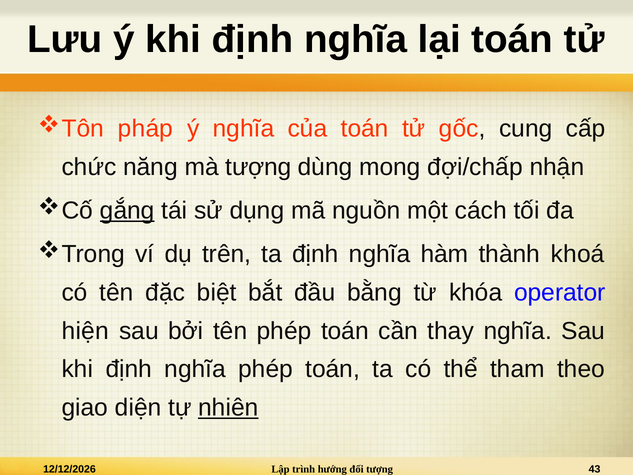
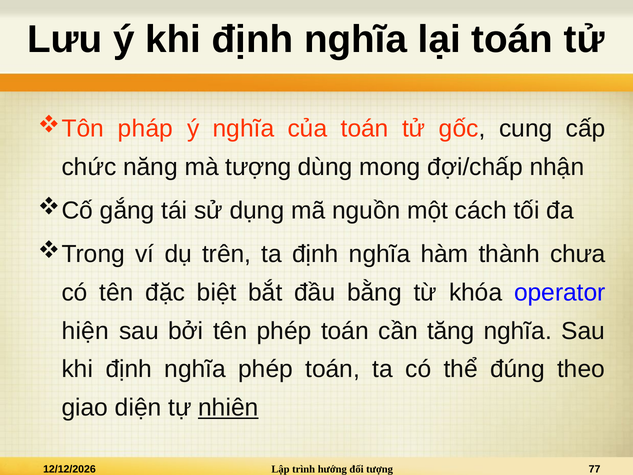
gắng underline: present -> none (127, 211)
khoá: khoá -> chưa (578, 254)
thay: thay -> tăng (451, 331)
tham: tham -> đúng (518, 369)
43: 43 -> 77 (595, 469)
